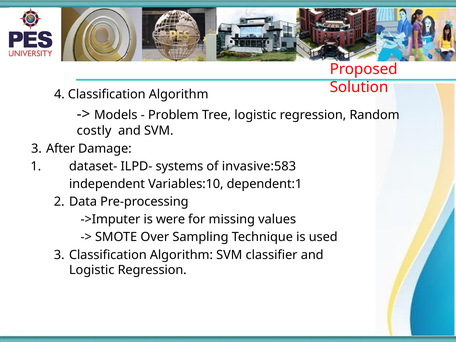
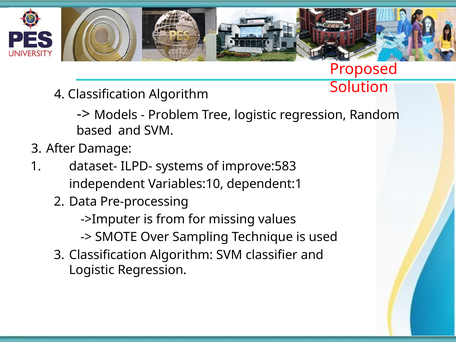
costly: costly -> based (94, 131)
invasive:583: invasive:583 -> improve:583 (259, 166)
were: were -> from (171, 219)
